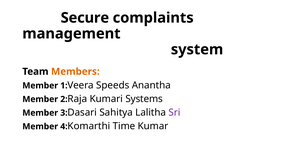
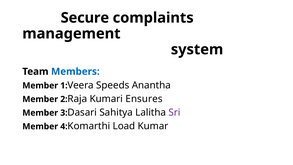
Members colour: orange -> blue (75, 71)
Systems: Systems -> Ensures (144, 99)
Time: Time -> Load (124, 126)
